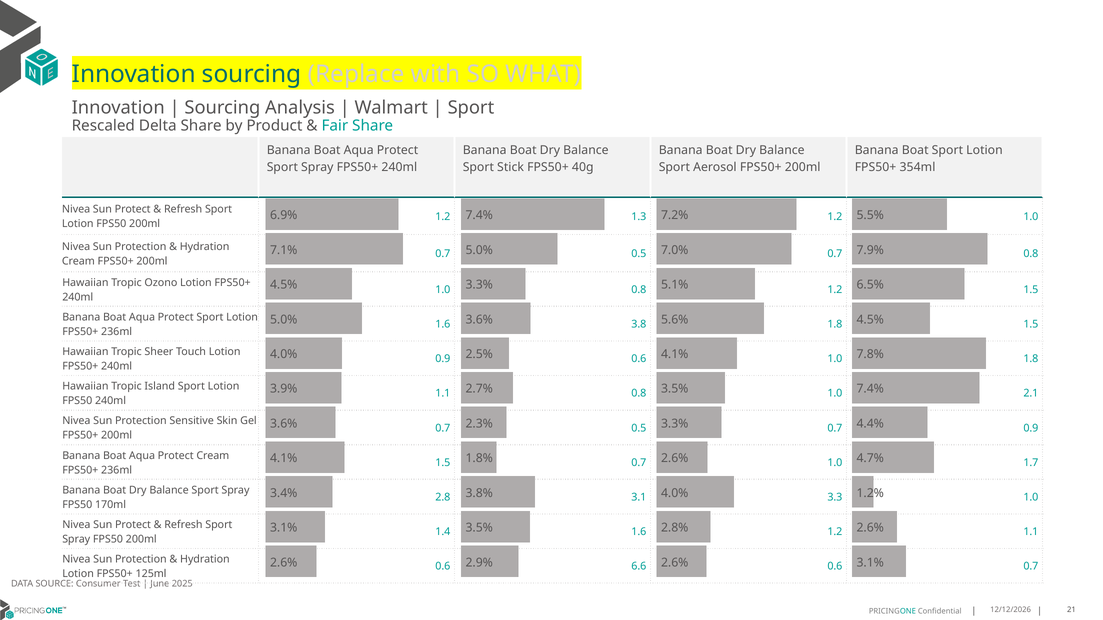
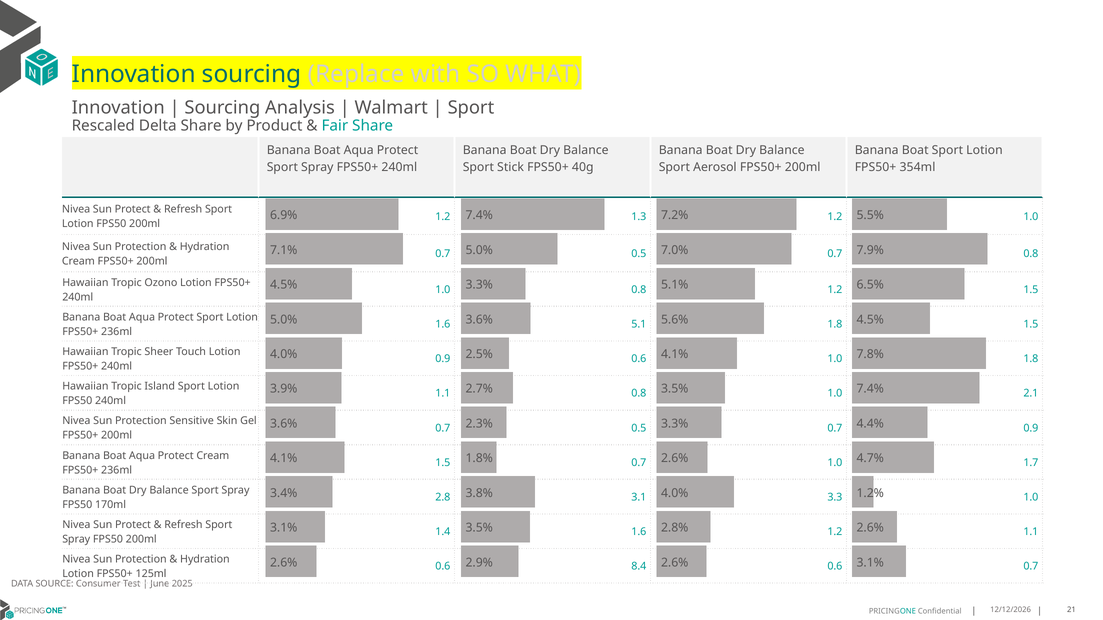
3.8: 3.8 -> 5.1 (639, 324)
6.6: 6.6 -> 8.4 (639, 567)
